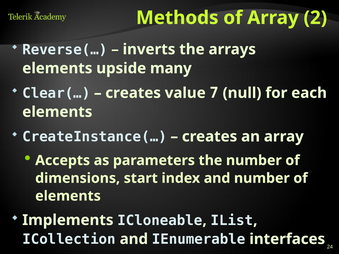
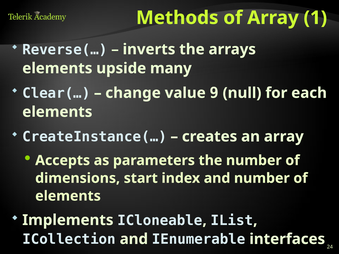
2: 2 -> 1 (315, 18)
creates: creates -> change (133, 93)
7: 7 -> 9 (214, 93)
